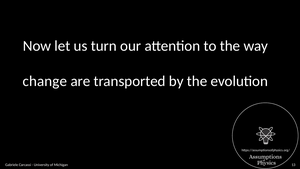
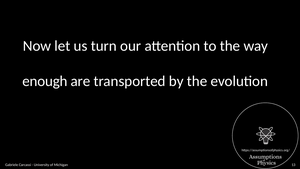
change: change -> enough (45, 81)
